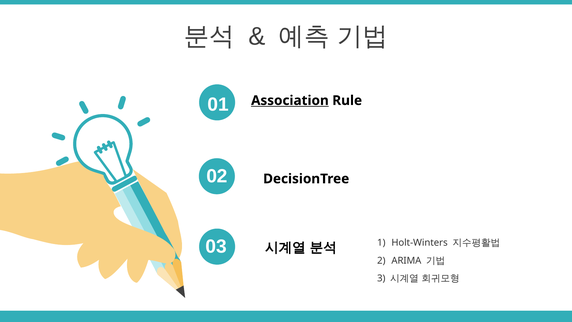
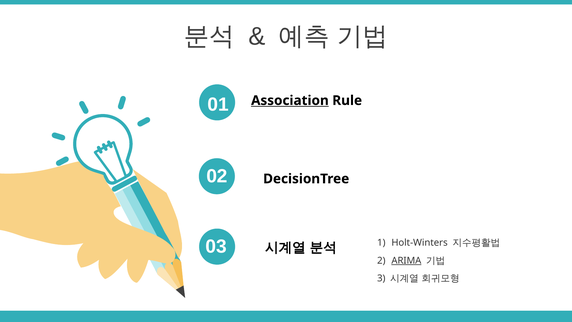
ARIMA underline: none -> present (406, 260)
